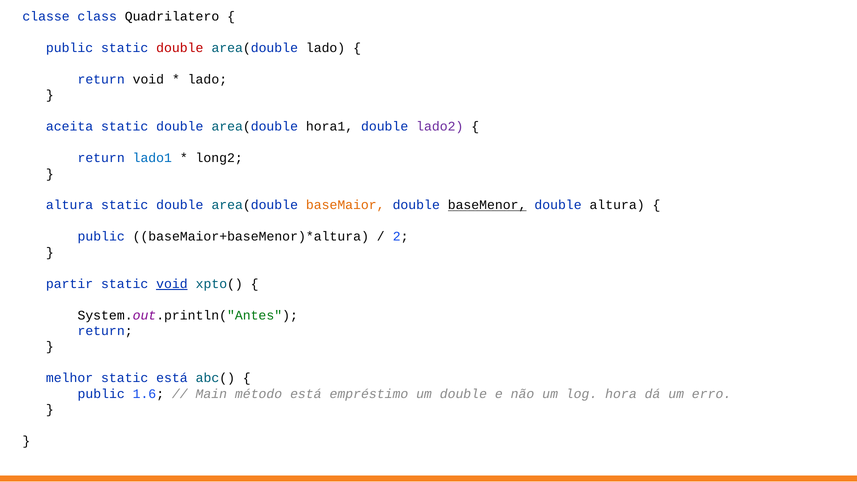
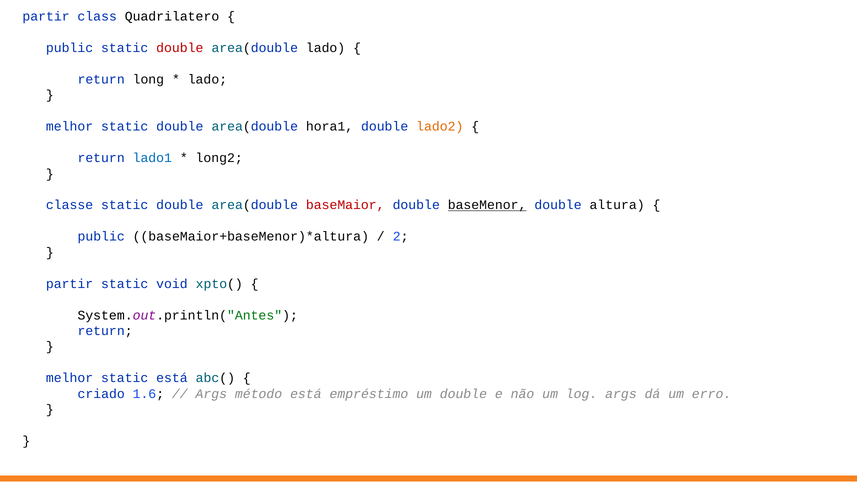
classe: classe -> partir (46, 16)
return void: void -> long (148, 79)
aceita: aceita -> melhor (70, 127)
lado2 colour: purple -> orange (440, 127)
altura: altura -> classe (70, 205)
baseMaior colour: orange -> red (345, 205)
void underline: present -> none (172, 284)
public: public -> criado (101, 394)
Main: Main -> Args (211, 394)
log hora: hora -> args (621, 394)
